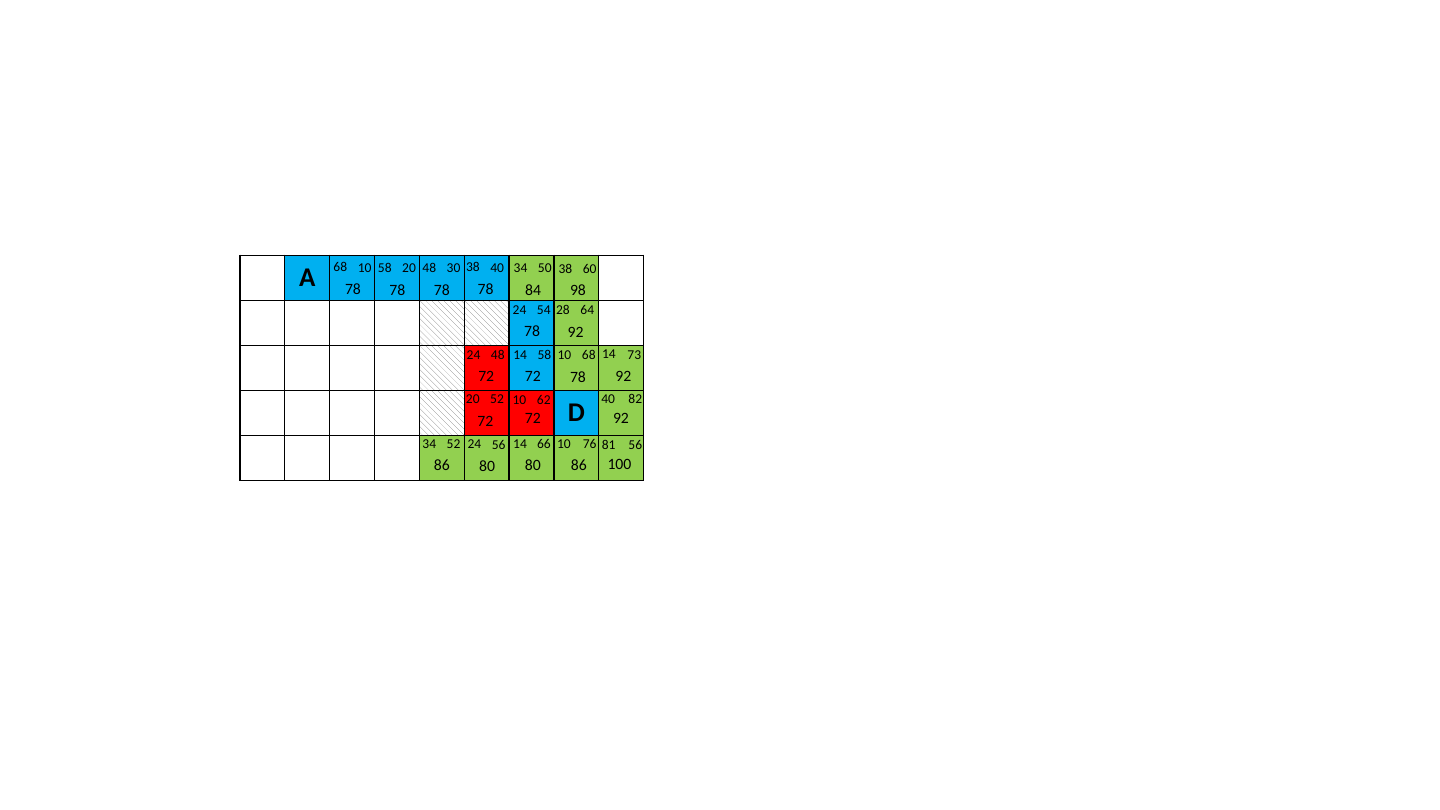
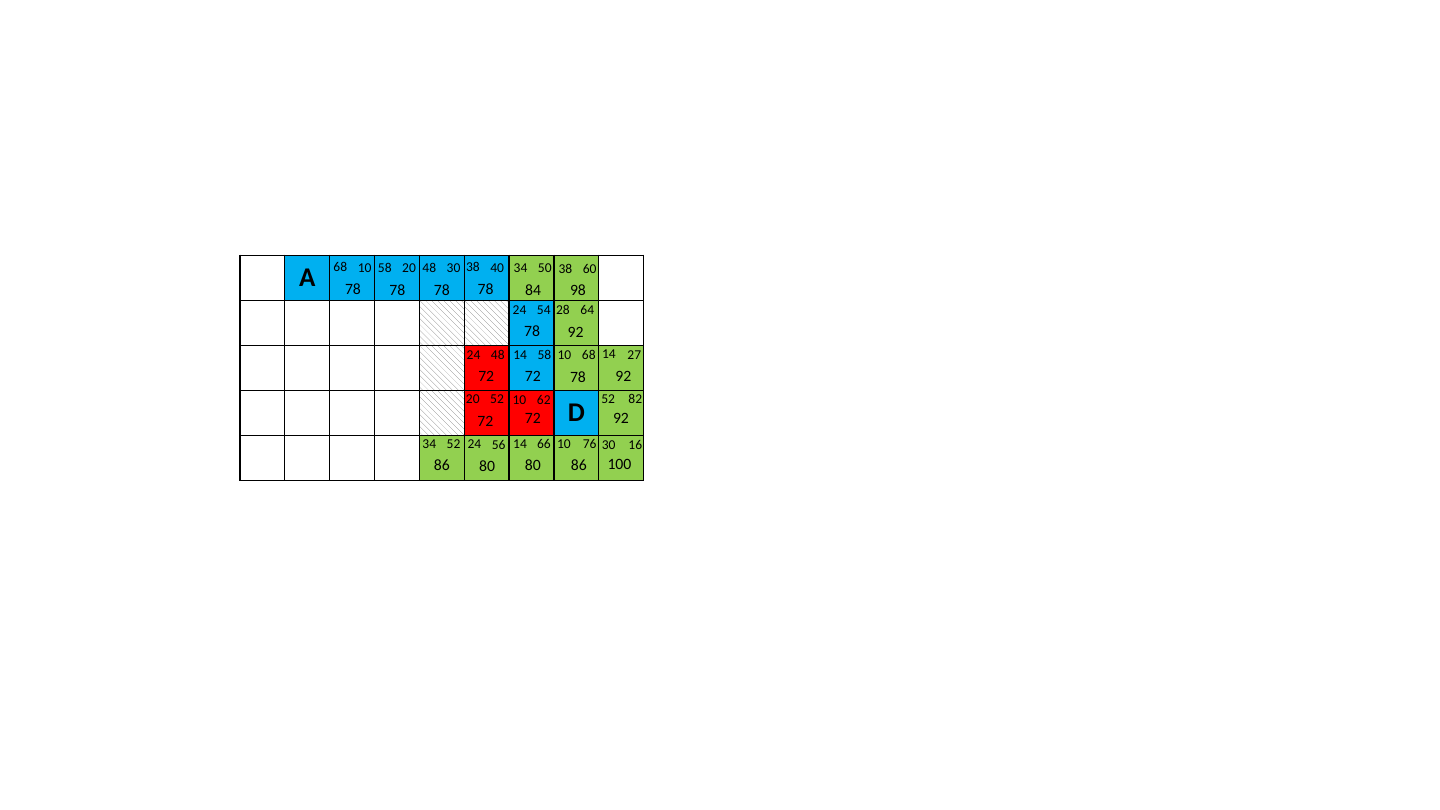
73: 73 -> 27 (634, 355)
10 40: 40 -> 52 (608, 399)
14 81: 81 -> 30 (609, 445)
76 56: 56 -> 16 (635, 445)
